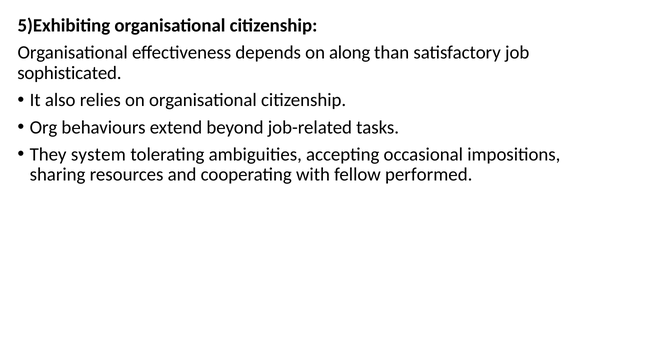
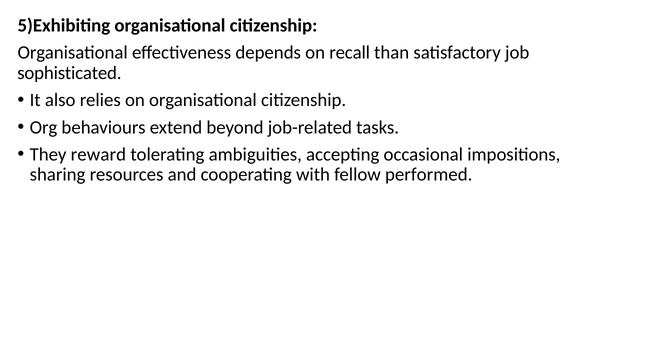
along: along -> recall (350, 53)
system: system -> reward (98, 154)
